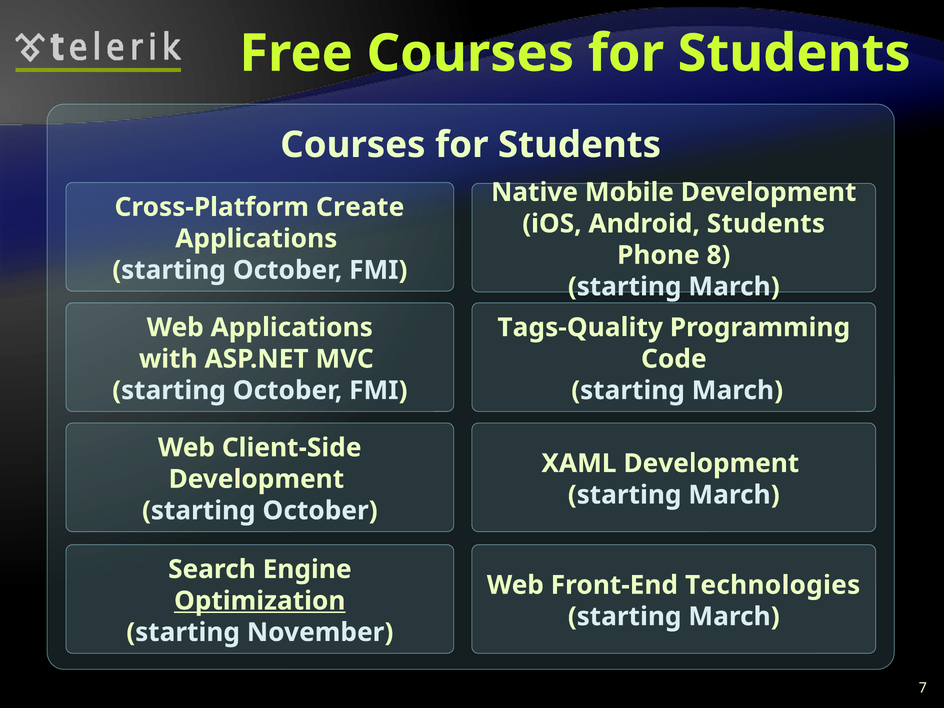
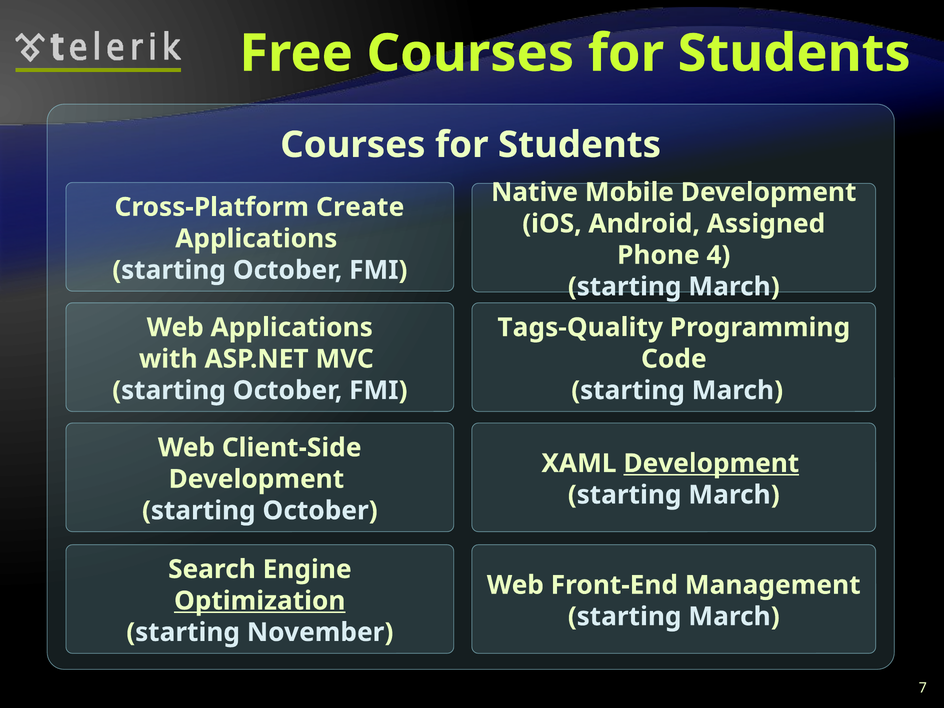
Android Students: Students -> Assigned (766, 224)
8: 8 -> 4 (718, 255)
Development underline: none -> present (711, 463)
Technologies: Technologies -> Management (773, 585)
